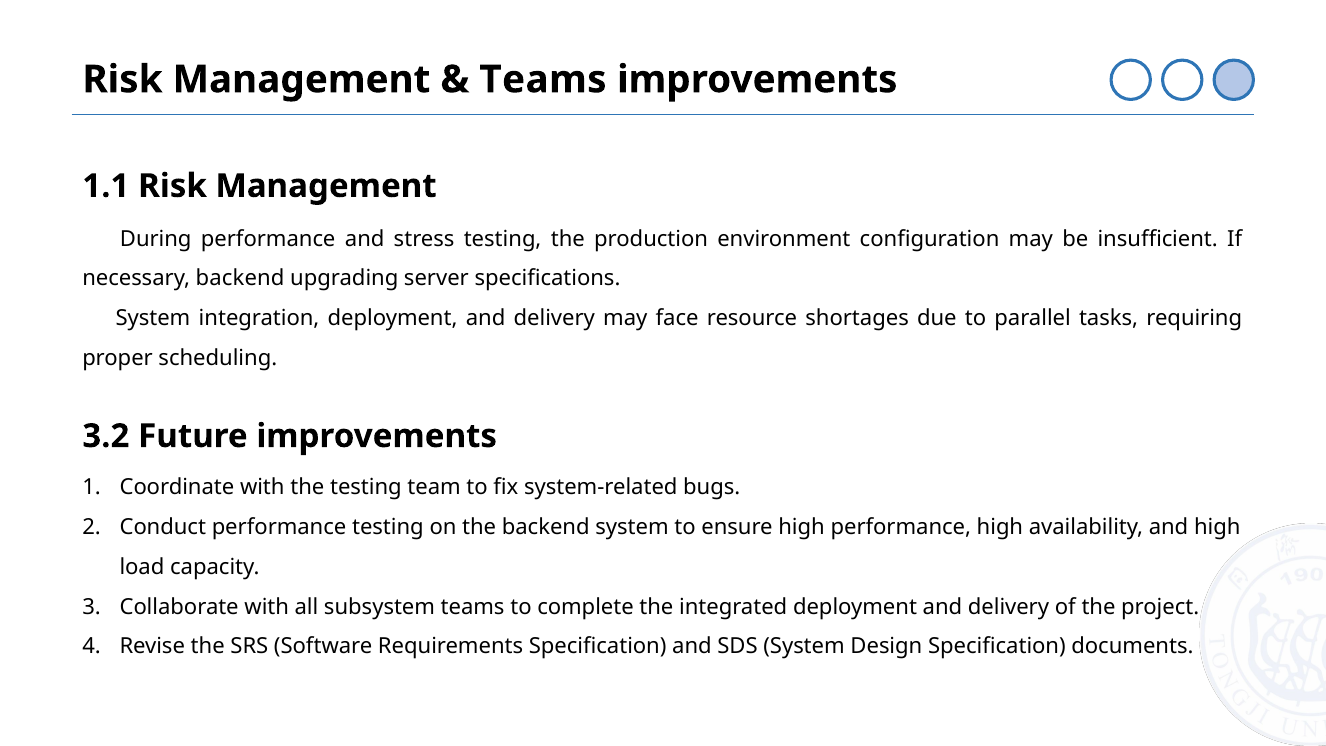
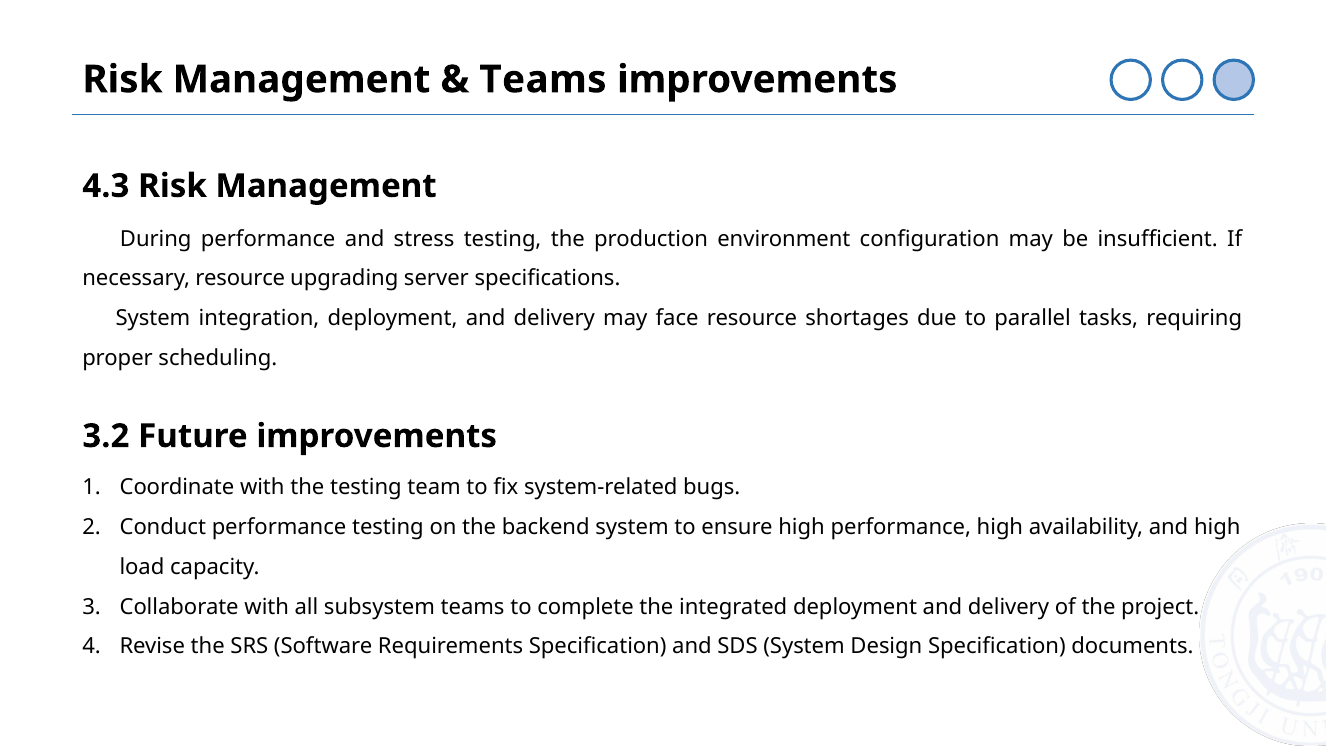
1.1: 1.1 -> 4.3 (106, 186)
necessary backend: backend -> resource (240, 279)
